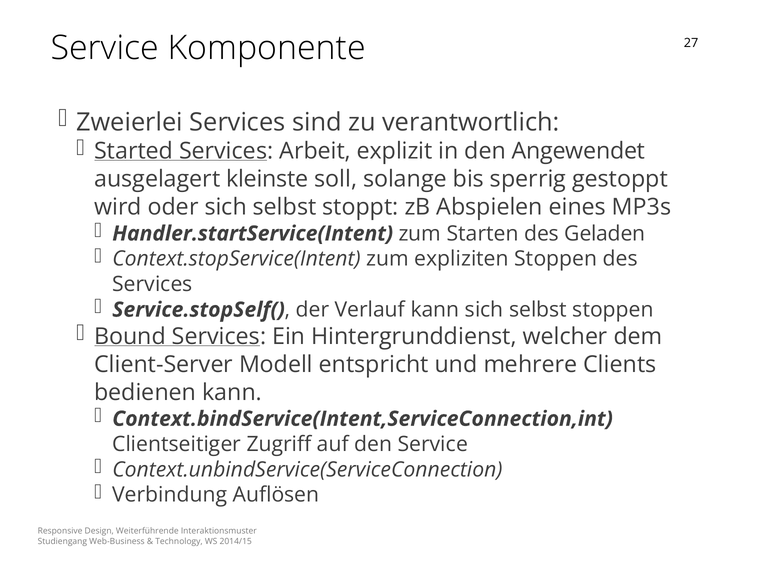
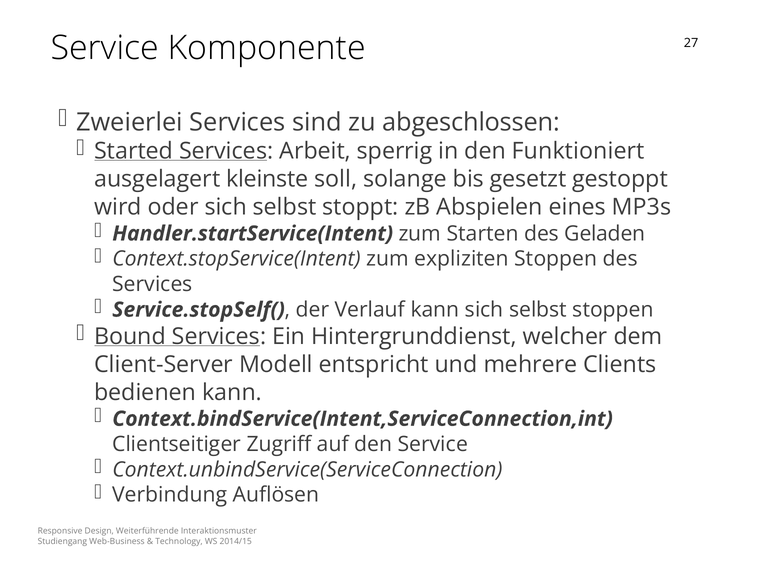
verantwortlich: verantwortlich -> abgeschlossen (471, 122)
explizit: explizit -> sperrig (395, 151)
Angewendet: Angewendet -> Funktioniert (578, 151)
sperrig: sperrig -> gesetzt (528, 179)
